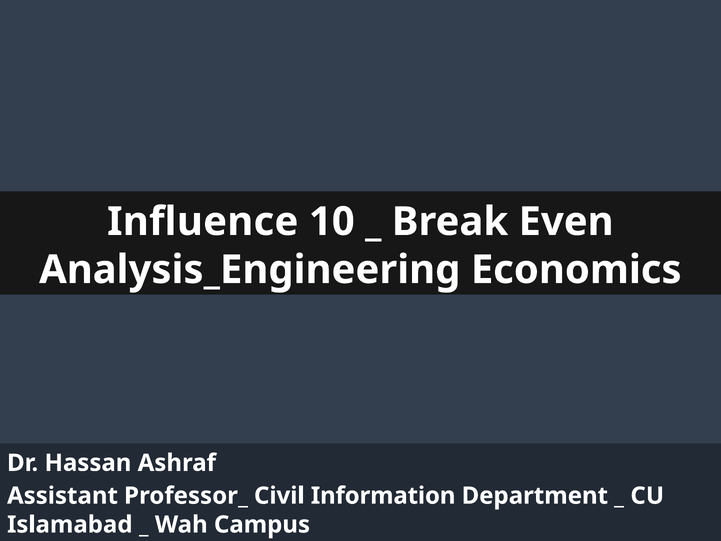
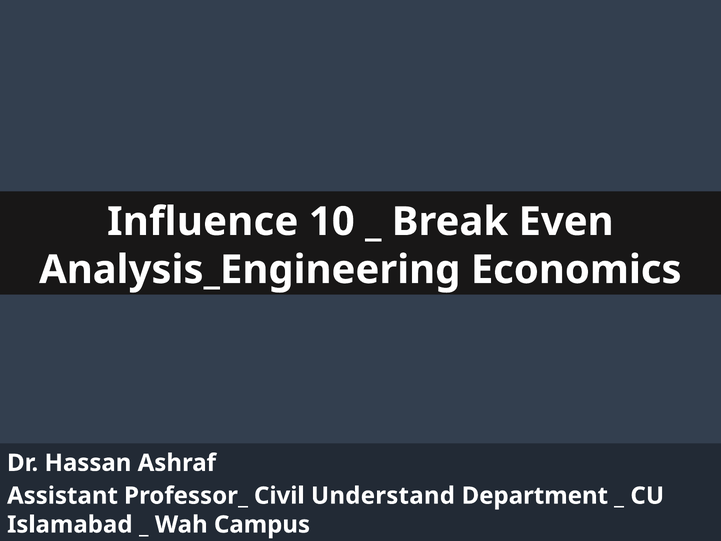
Information: Information -> Understand (383, 496)
